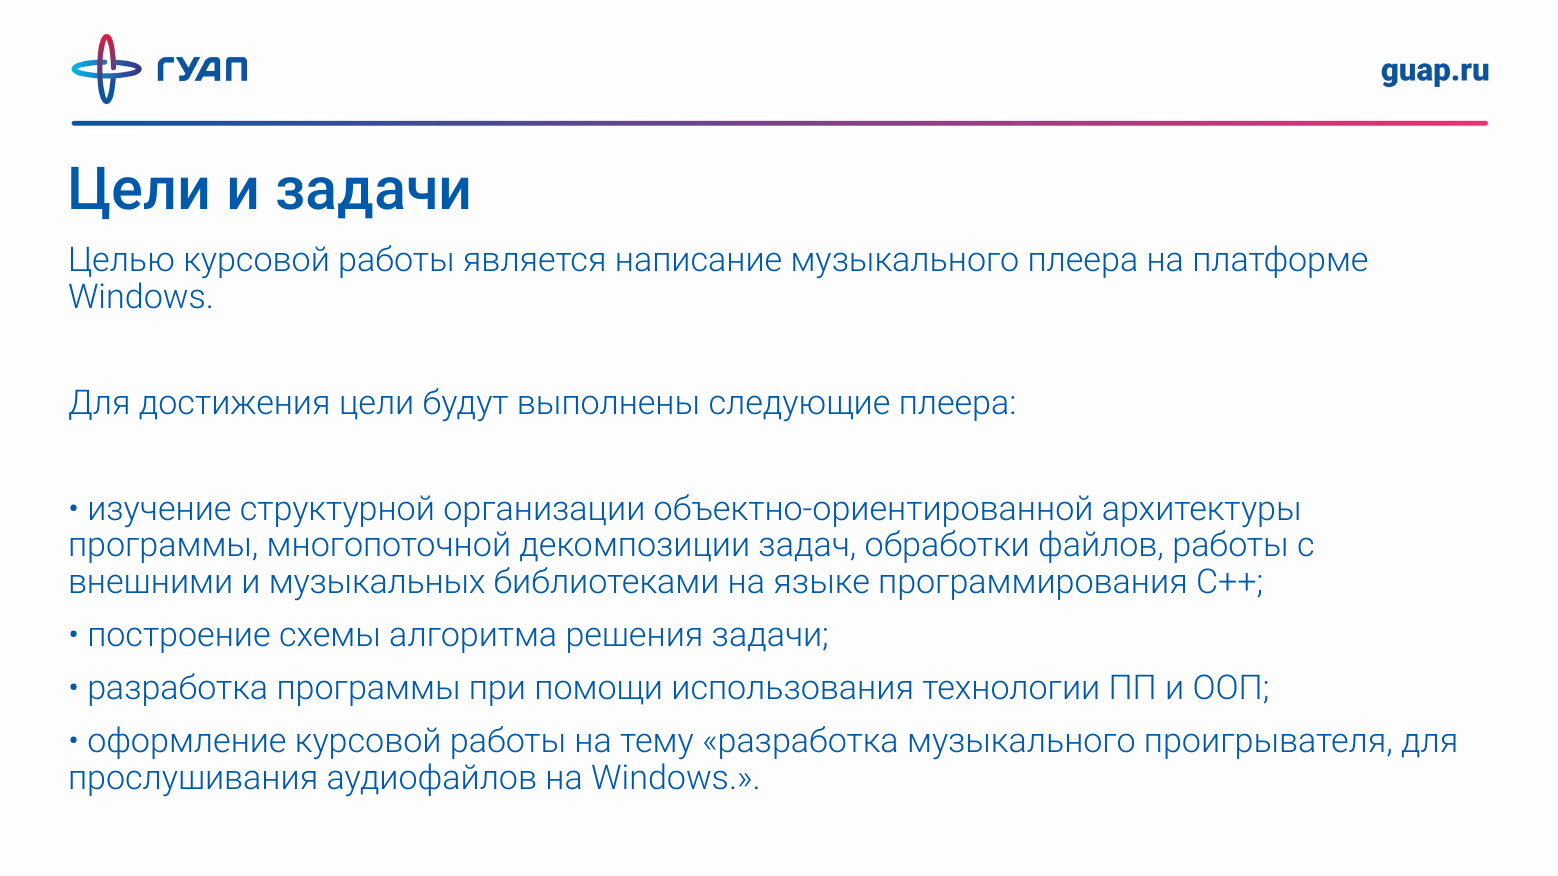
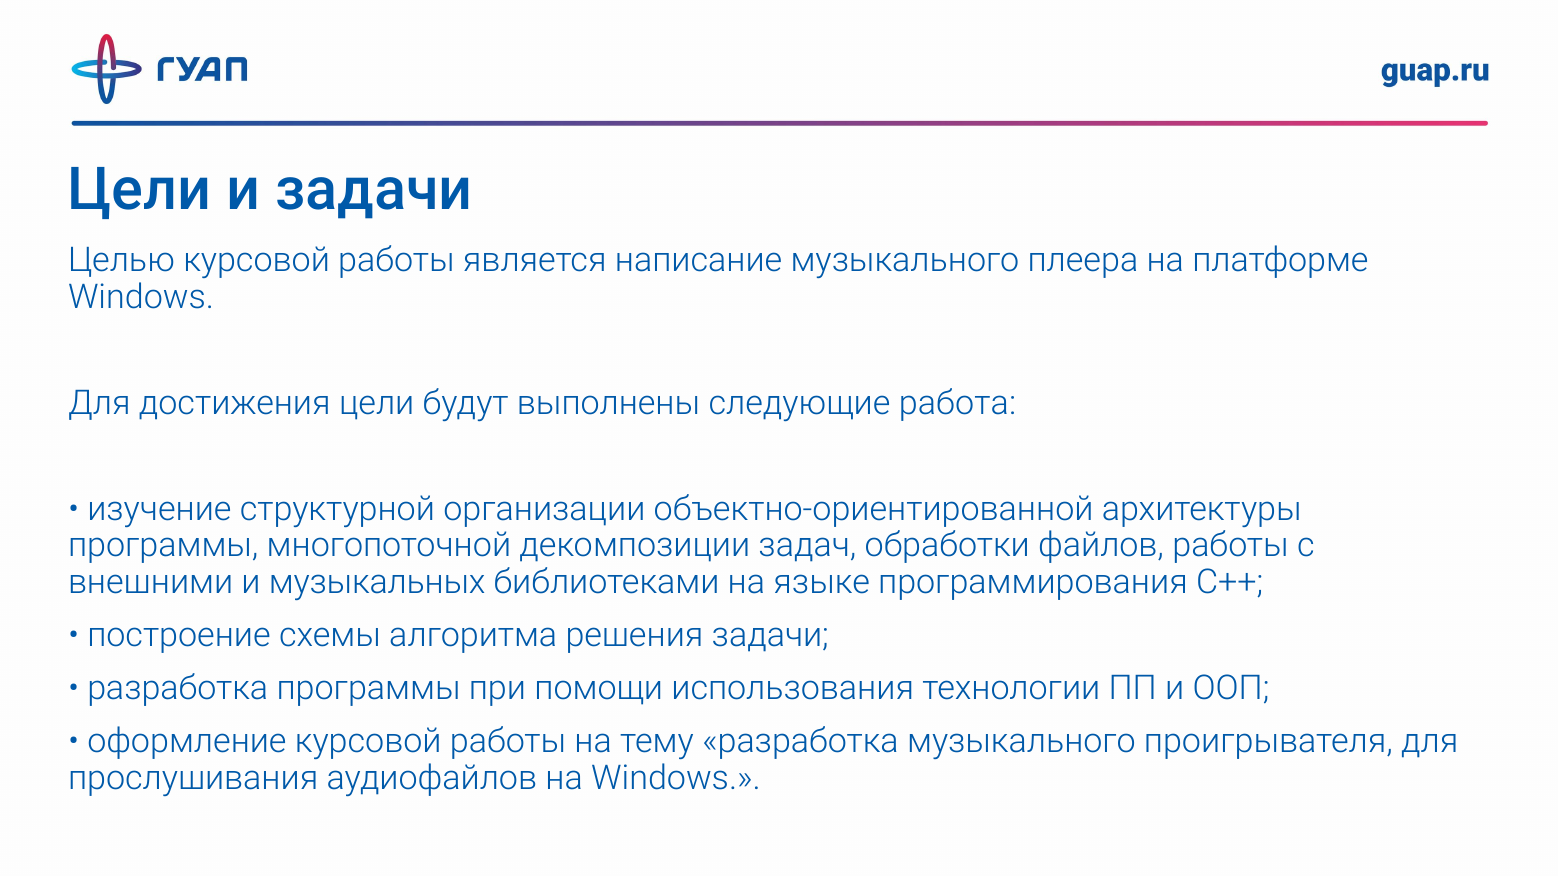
следующие плеера: плеера -> работа (957, 403)
